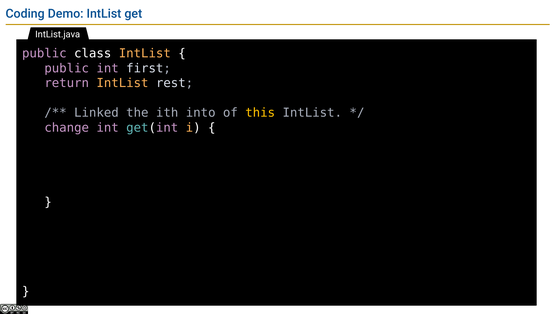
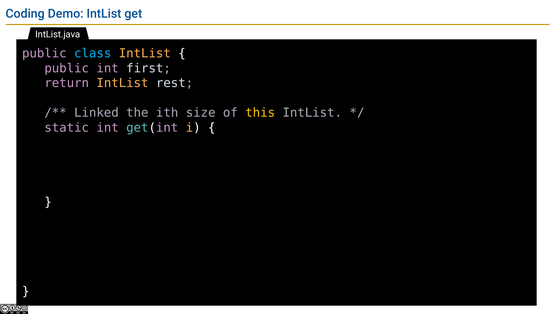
class colour: white -> light blue (93, 53)
into: into -> size (201, 113)
change: change -> static (67, 128)
